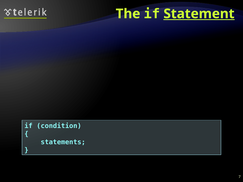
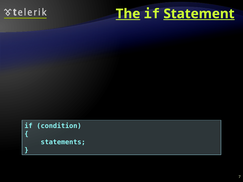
The underline: none -> present (128, 14)
